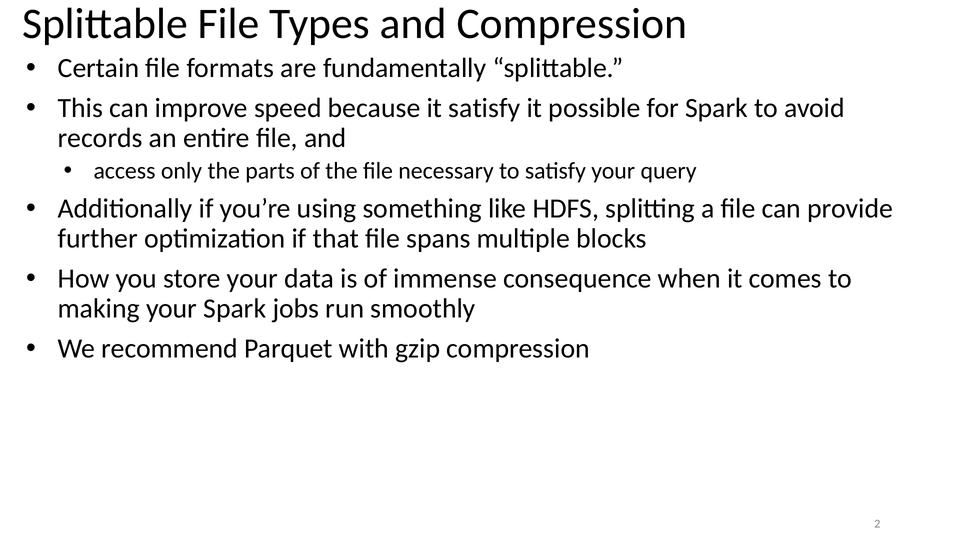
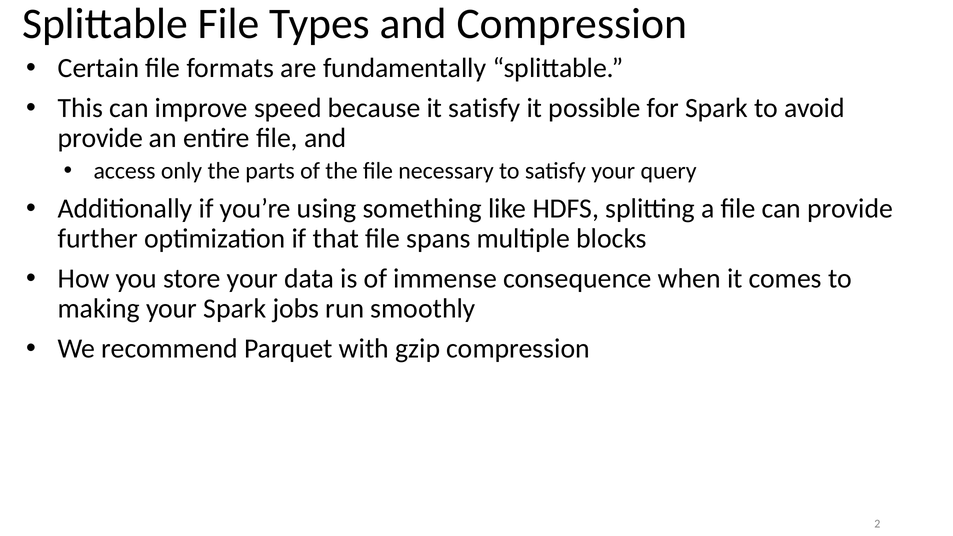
records: records -> provide (100, 138)
